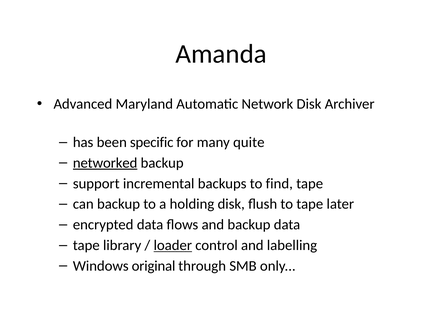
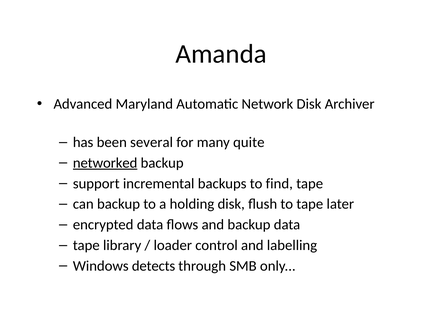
specific: specific -> several (152, 143)
loader underline: present -> none (173, 246)
original: original -> detects (154, 266)
